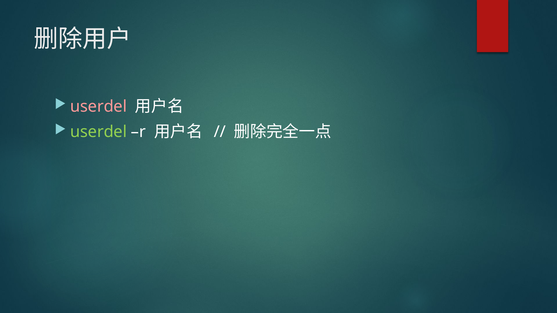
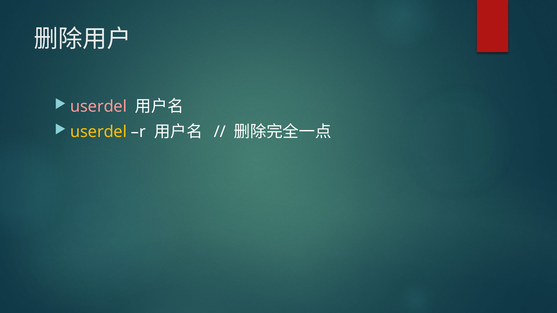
userdel colour: light green -> yellow (99, 132)
